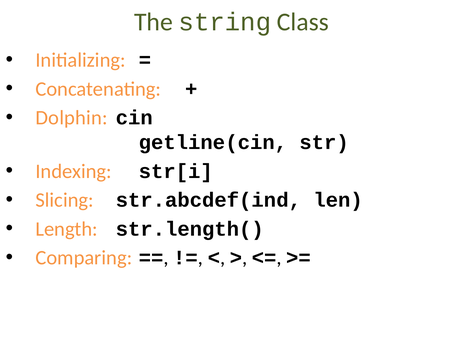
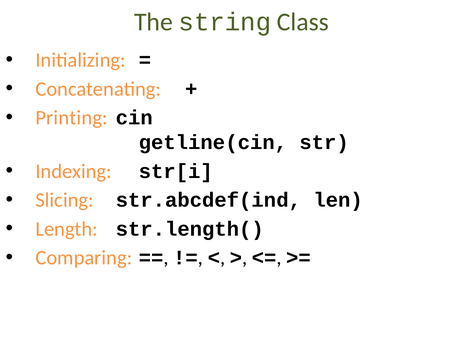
Dolphin: Dolphin -> Printing (72, 118)
